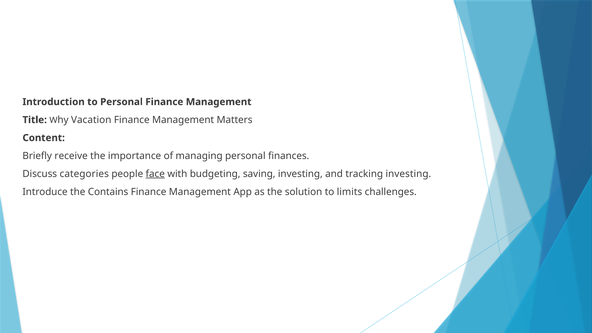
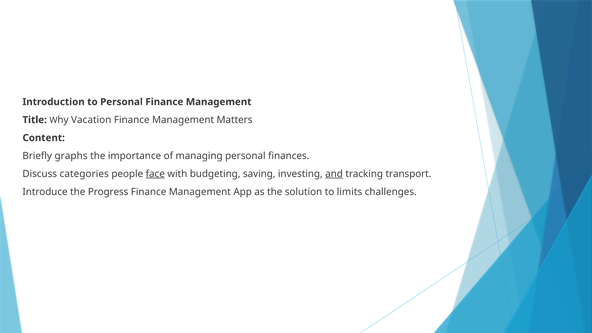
receive: receive -> graphs (71, 156)
and underline: none -> present (334, 174)
tracking investing: investing -> transport (408, 174)
Contains: Contains -> Progress (108, 192)
